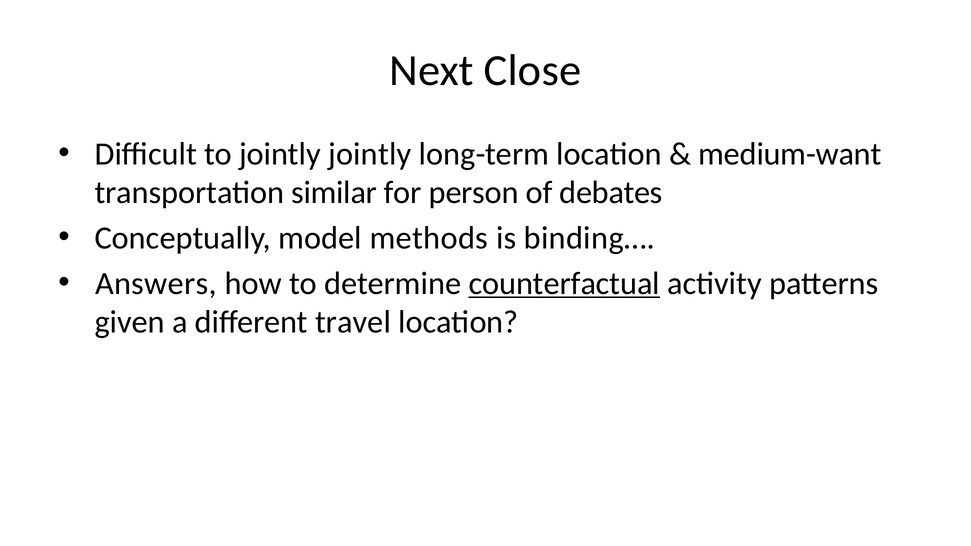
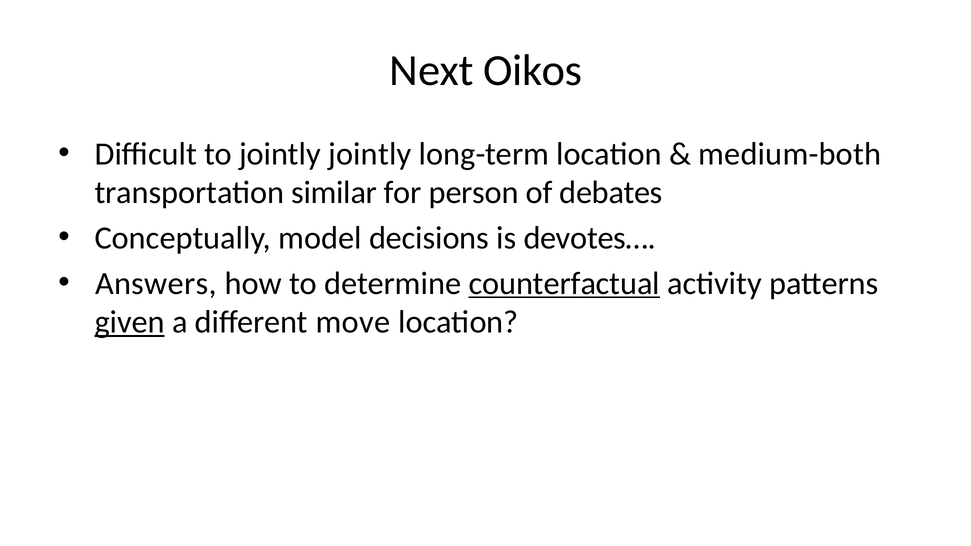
Close: Close -> Oikos (533, 70)
medium-want: medium-want -> medium-both (790, 154)
methods: methods -> decisions (429, 238)
binding…: binding… -> devotes… (590, 238)
given underline: none -> present (130, 322)
travel: travel -> move (353, 322)
